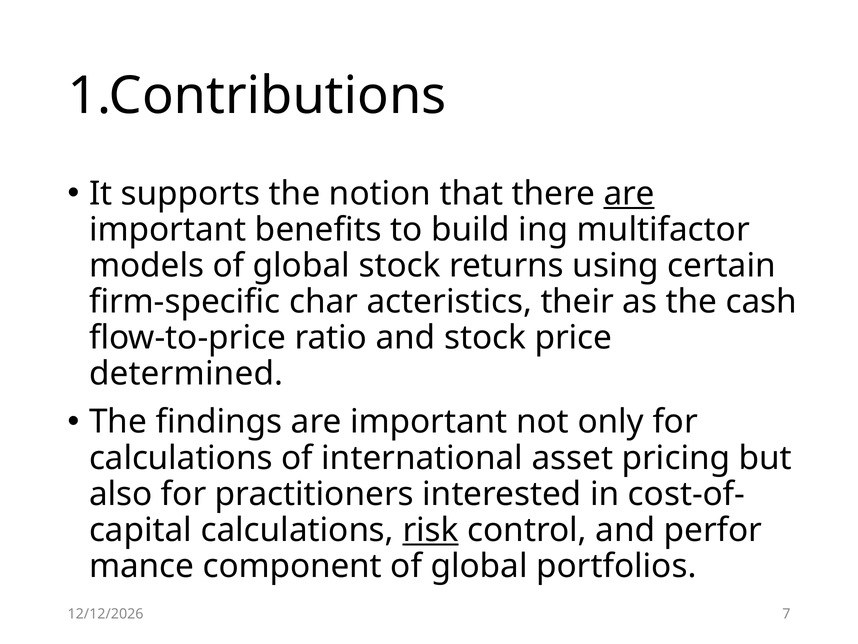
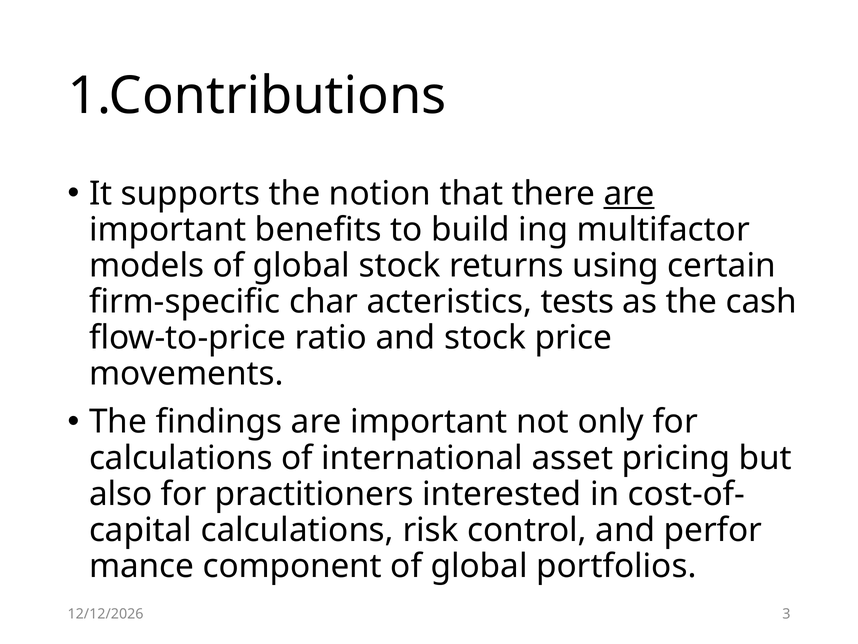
their: their -> tests (577, 302)
determined: determined -> movements (186, 374)
risk underline: present -> none (431, 530)
7: 7 -> 3 (786, 613)
